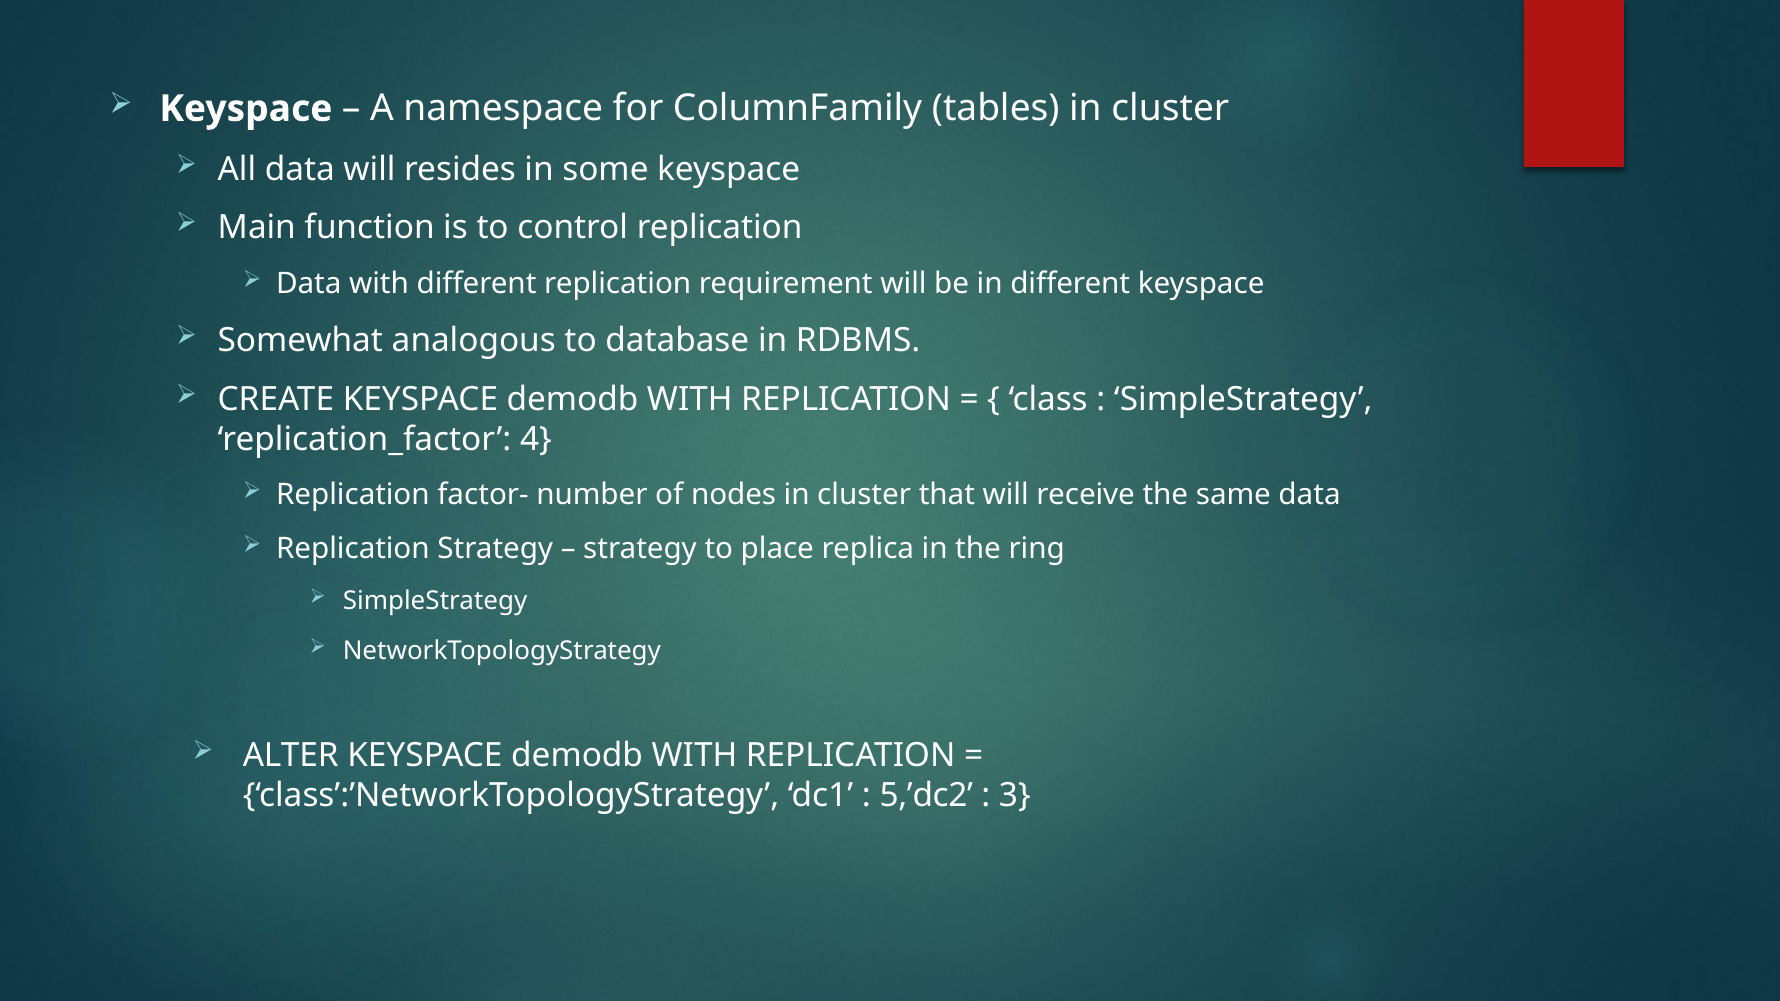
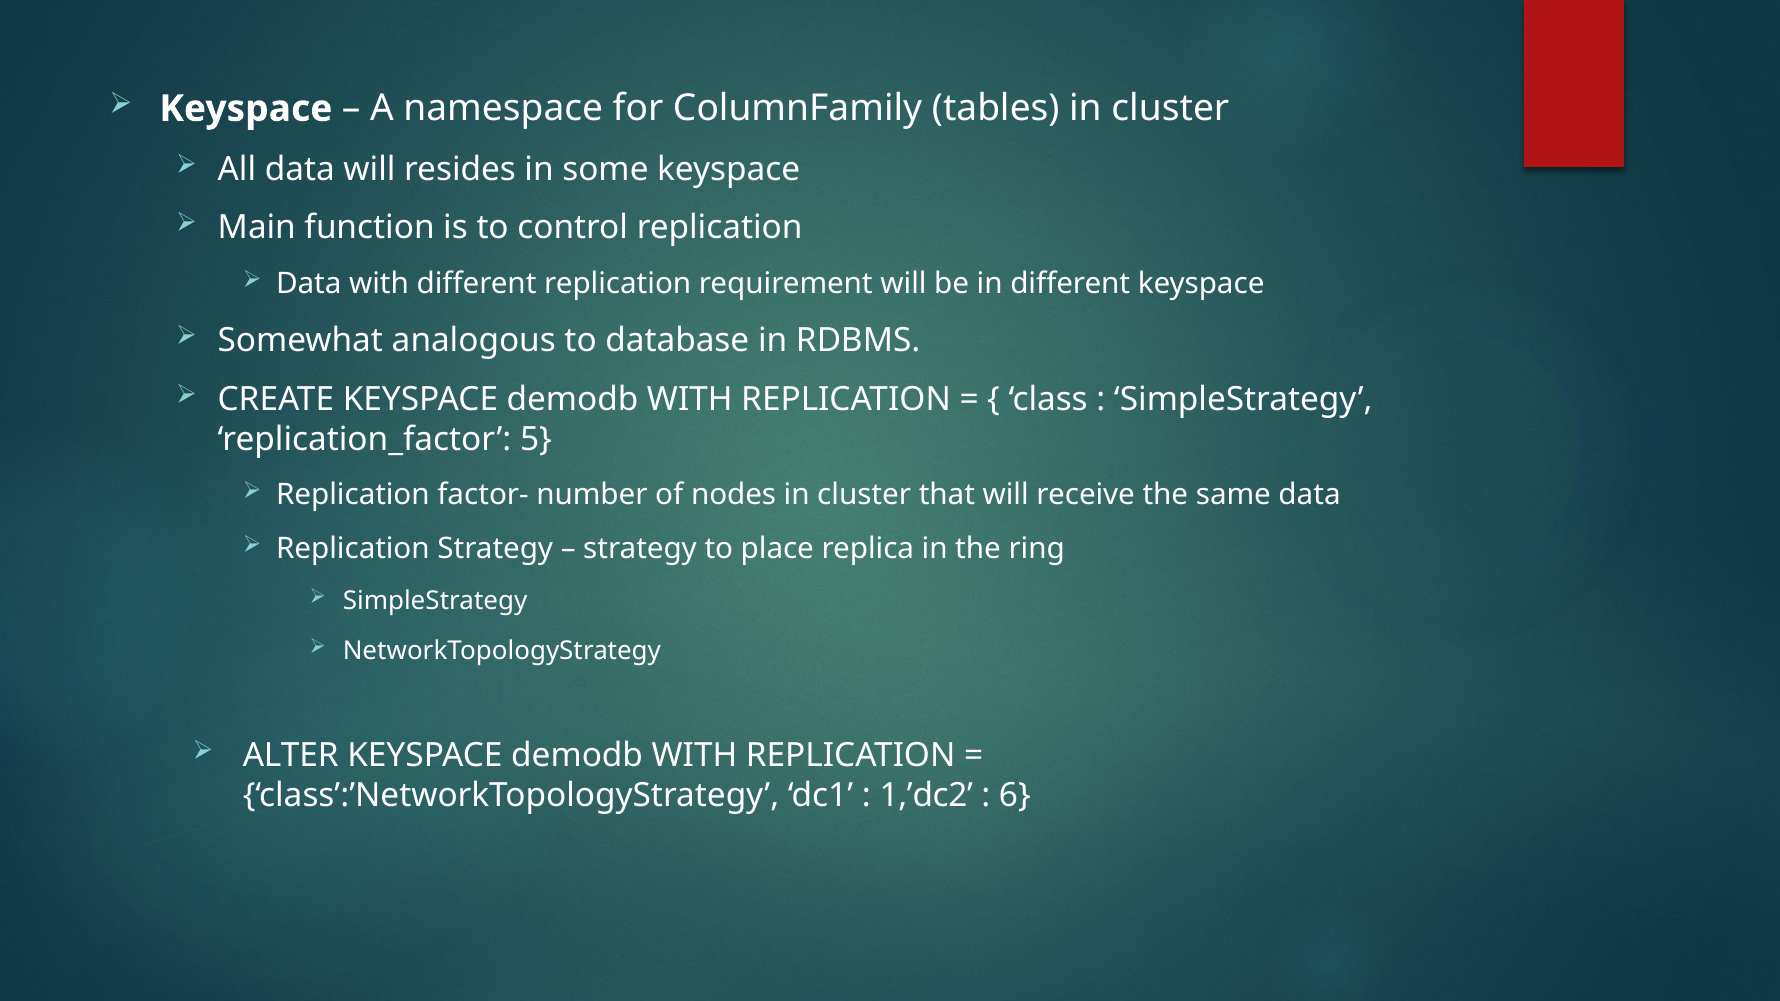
4: 4 -> 5 (536, 439)
5,’dc2: 5,’dc2 -> 1,’dc2 (926, 795)
3: 3 -> 6 (1015, 795)
